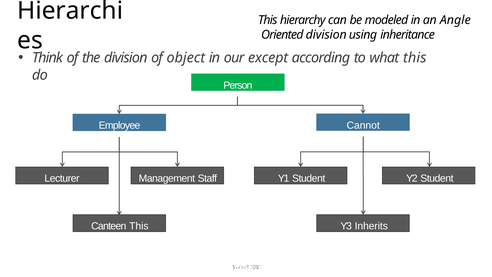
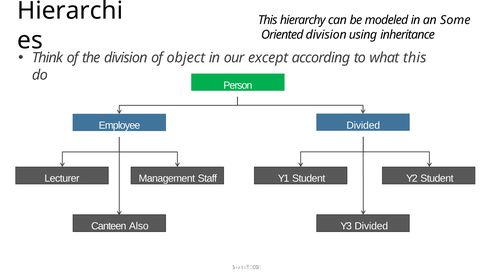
Angle: Angle -> Some (455, 20)
Employee Cannot: Cannot -> Divided (363, 125)
Canteen This: This -> Also (139, 226)
Y3 Inherits: Inherits -> Divided (371, 226)
